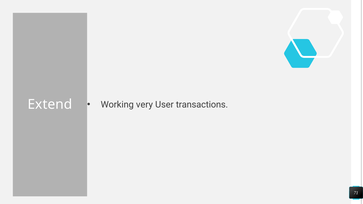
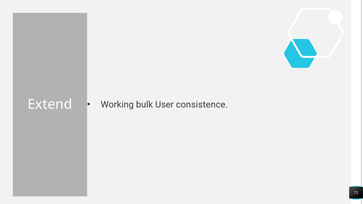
very: very -> bulk (144, 105)
transactions: transactions -> consistence (202, 105)
